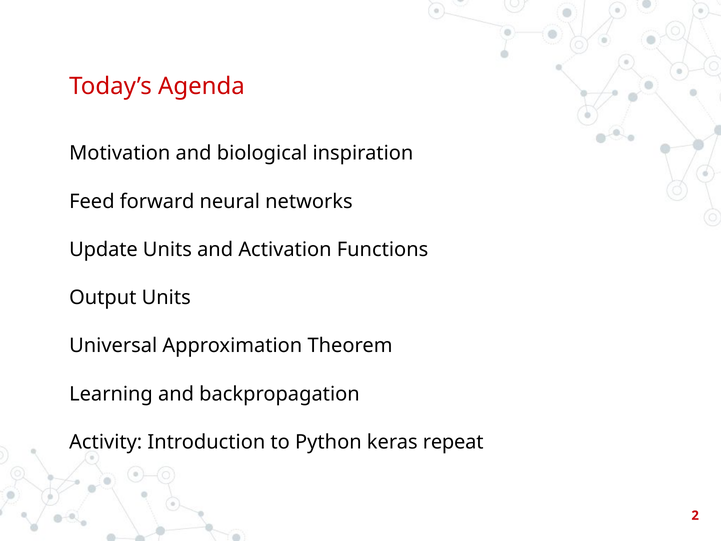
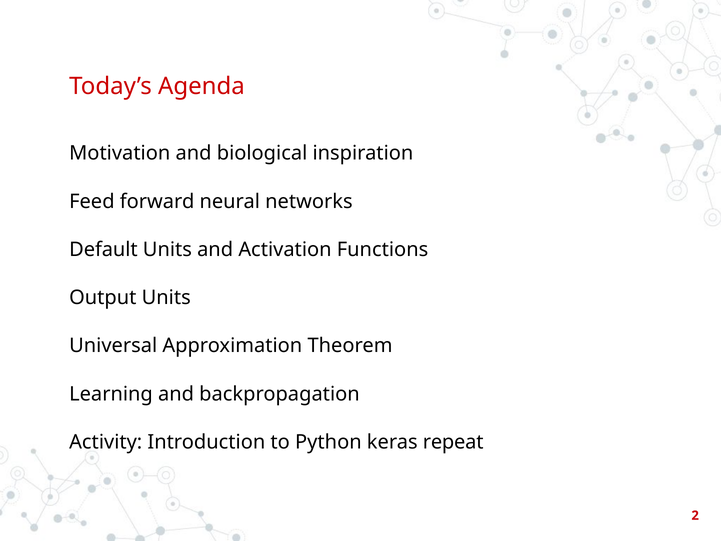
Update: Update -> Default (103, 249)
